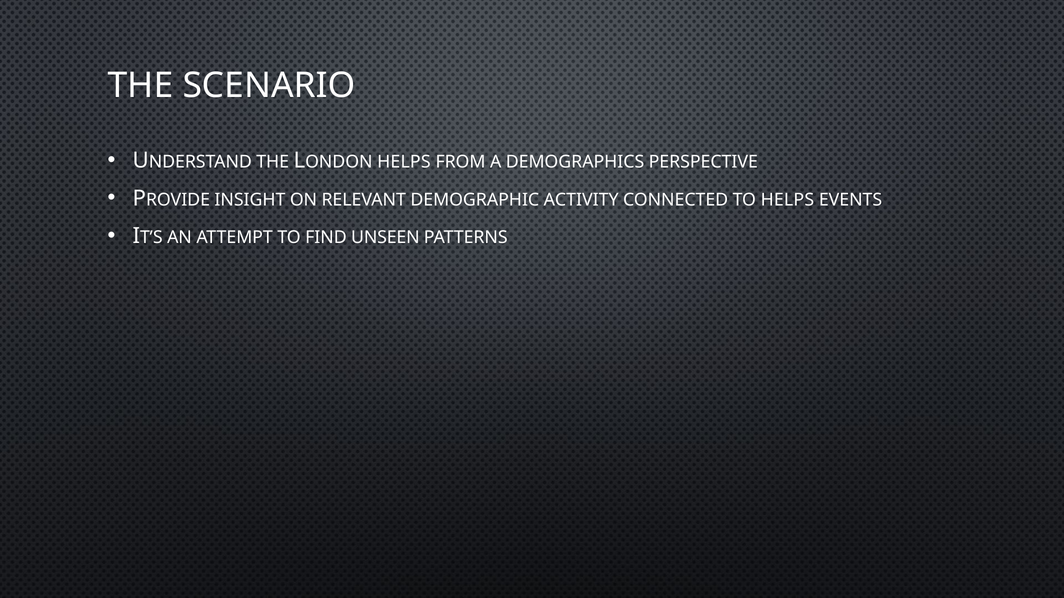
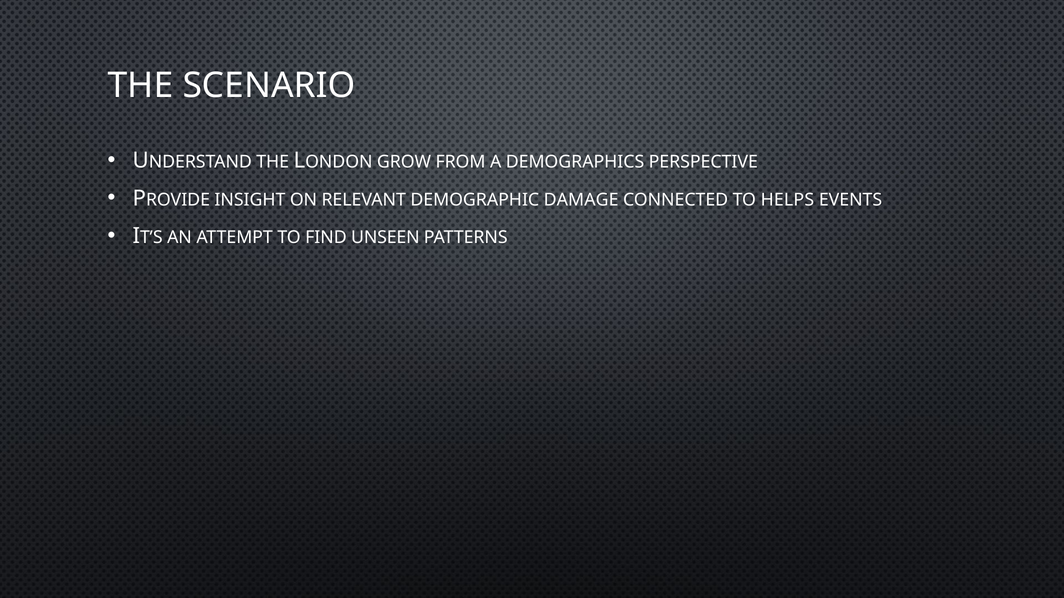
HELPS: HELPS -> GROW (404, 162)
ACTIVITY: ACTIVITY -> DAMAGE (581, 200)
